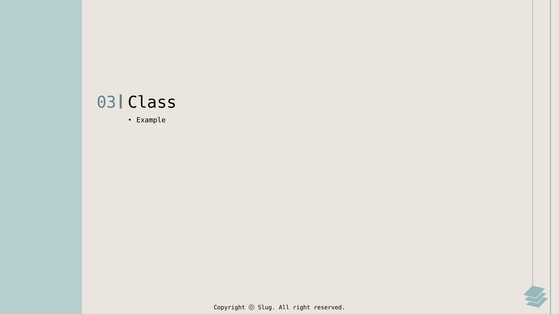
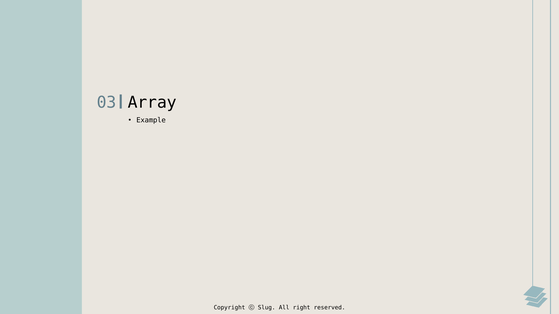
Class: Class -> Array (152, 103)
